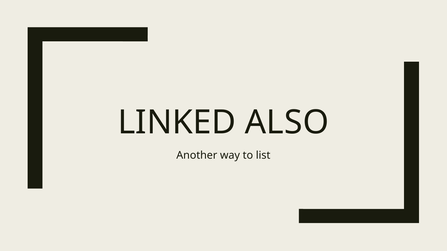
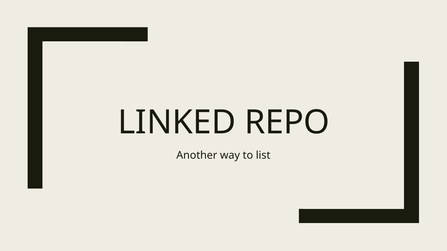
ALSO: ALSO -> REPO (287, 123)
